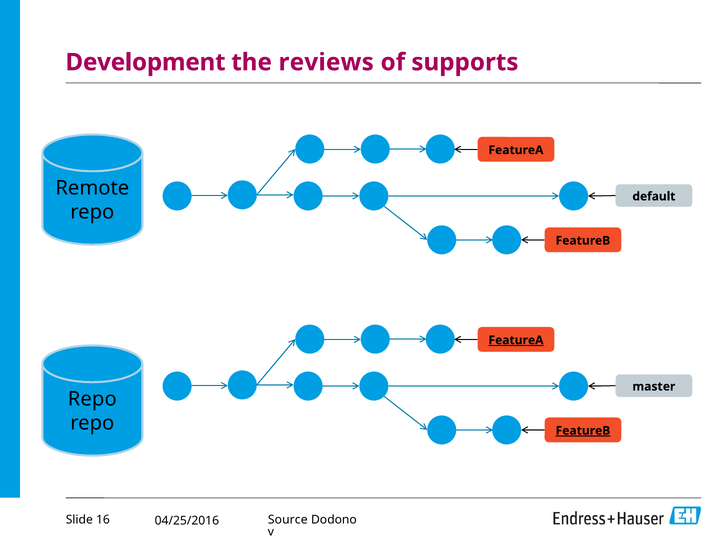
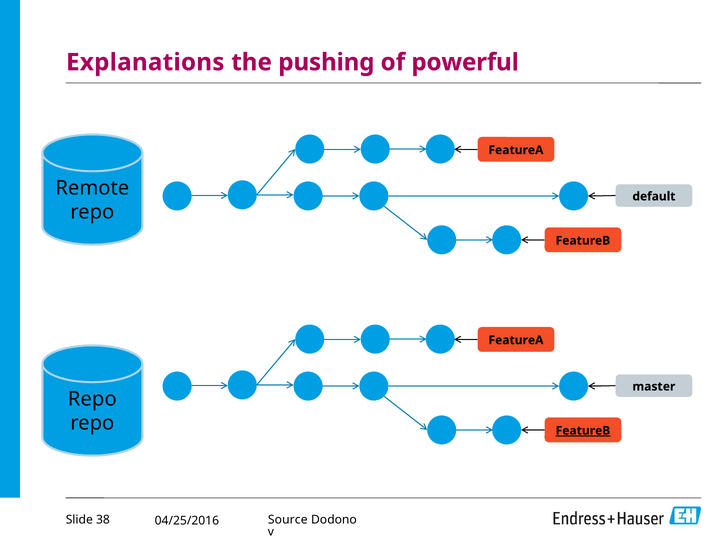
Development: Development -> Explanations (145, 62)
reviews: reviews -> pushing (326, 62)
supports: supports -> powerful (465, 62)
FeatureA underline: present -> none (516, 340)
16: 16 -> 38 (103, 520)
